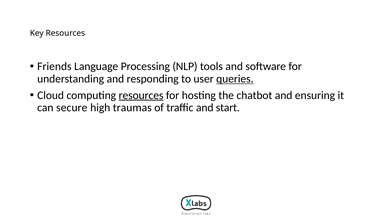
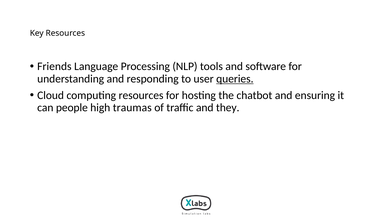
resources underline: present -> none (141, 95)
secure: secure -> people (72, 107)
start: start -> they (228, 107)
